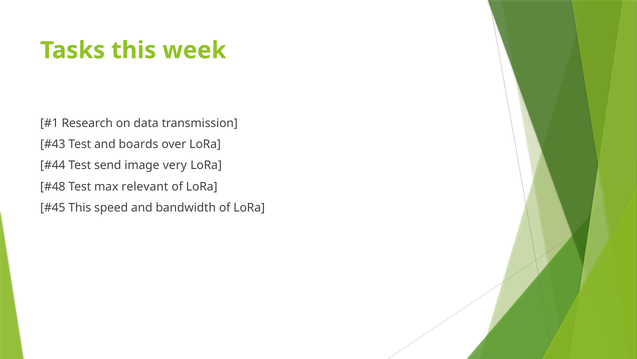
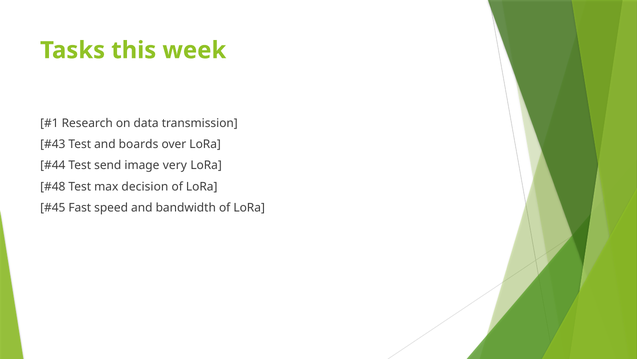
relevant: relevant -> decision (145, 186)
This: This -> Fast (80, 207)
